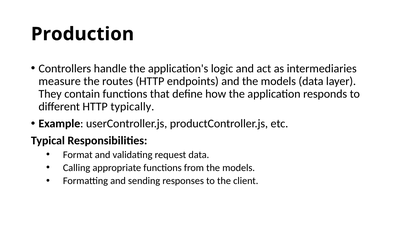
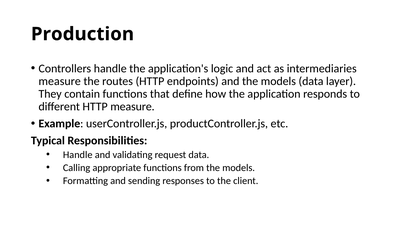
HTTP typically: typically -> measure (132, 107)
Format: Format -> Handle (78, 155)
